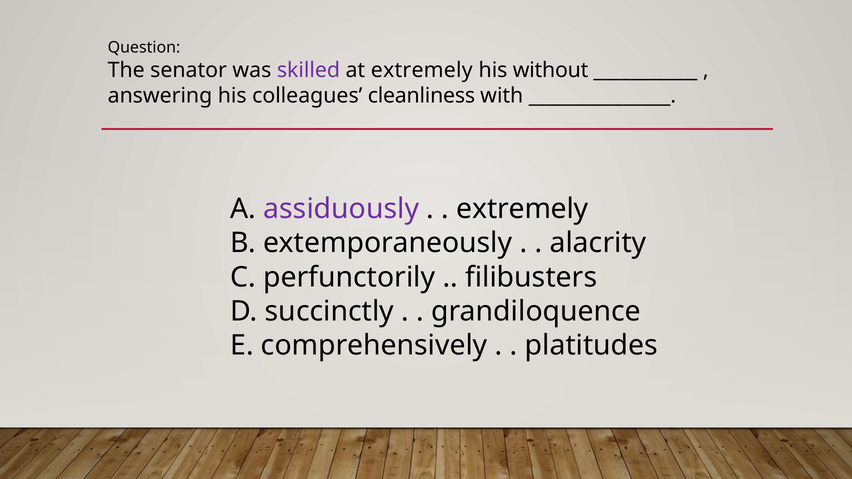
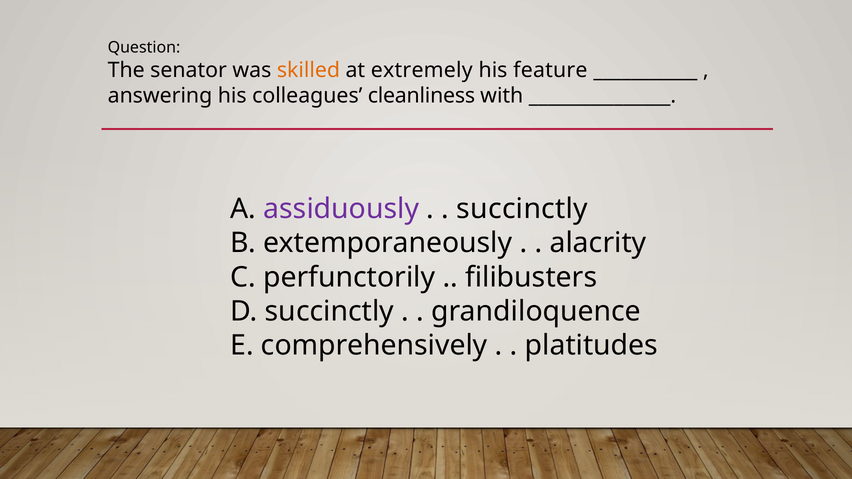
skilled colour: purple -> orange (308, 70)
without: without -> feature (550, 70)
extremely: extremely -> succinctly (522, 209)
